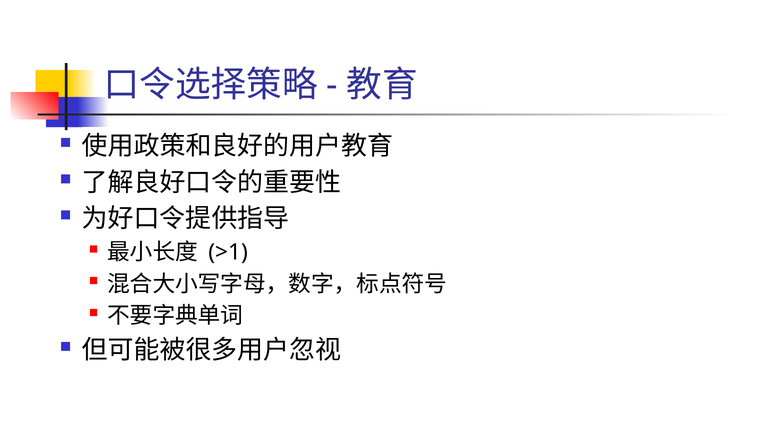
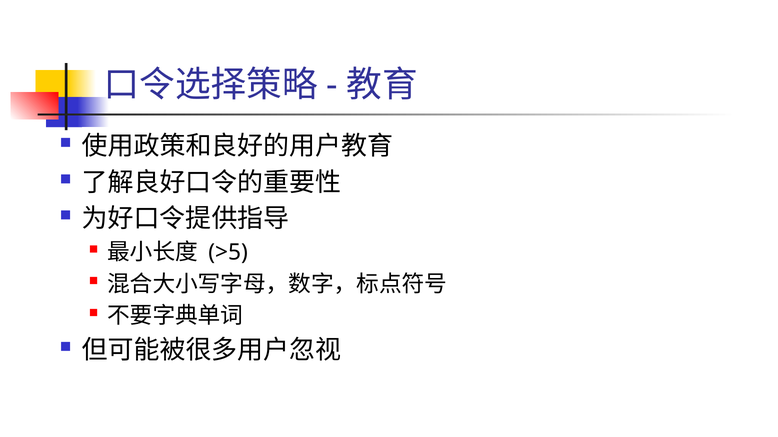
>1: >1 -> >5 (228, 253)
